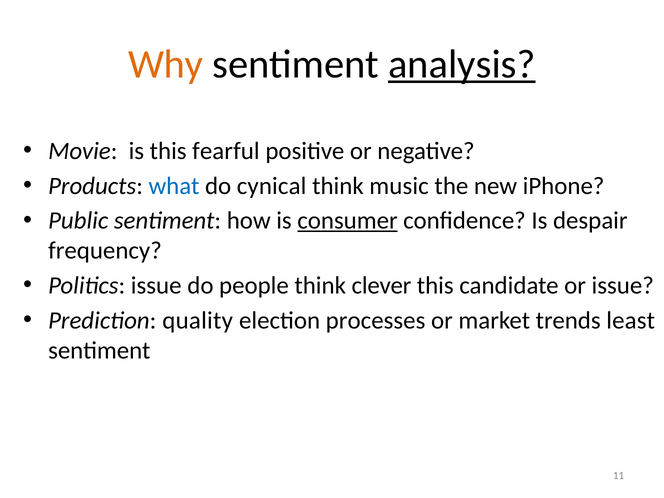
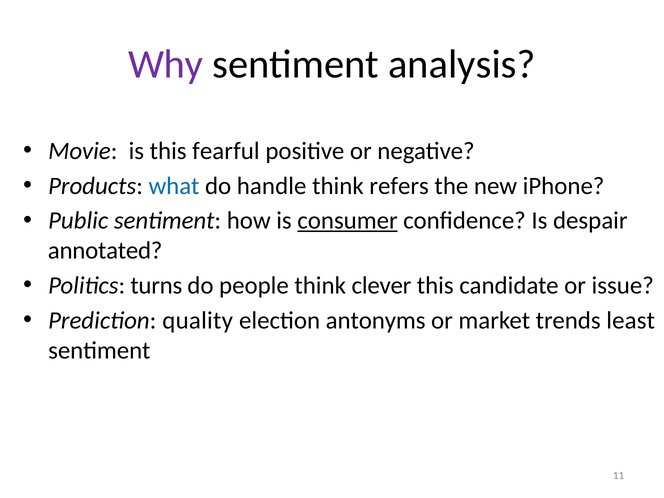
Why colour: orange -> purple (166, 64)
analysis underline: present -> none (462, 64)
cynical: cynical -> handle (272, 186)
music: music -> refers (399, 186)
frequency: frequency -> annotated (105, 251)
Politics issue: issue -> turns (156, 286)
processes: processes -> antonyms (376, 320)
